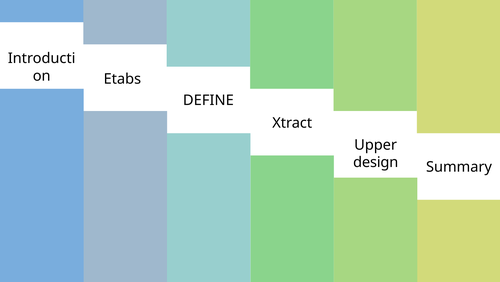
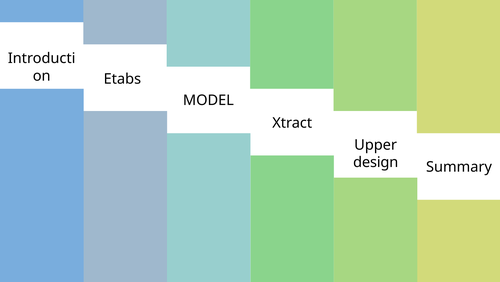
DEFINE: DEFINE -> MODEL (208, 100)
